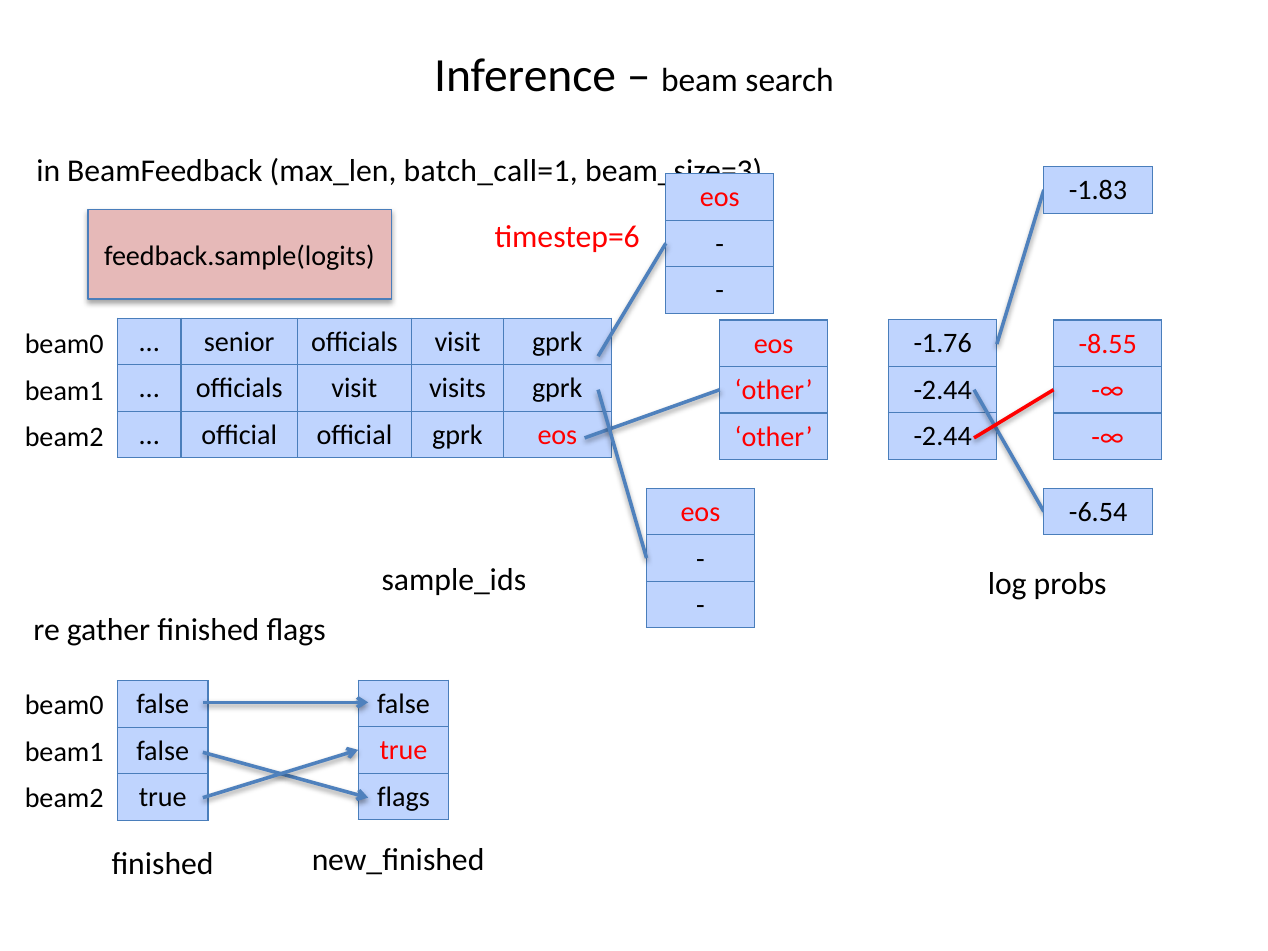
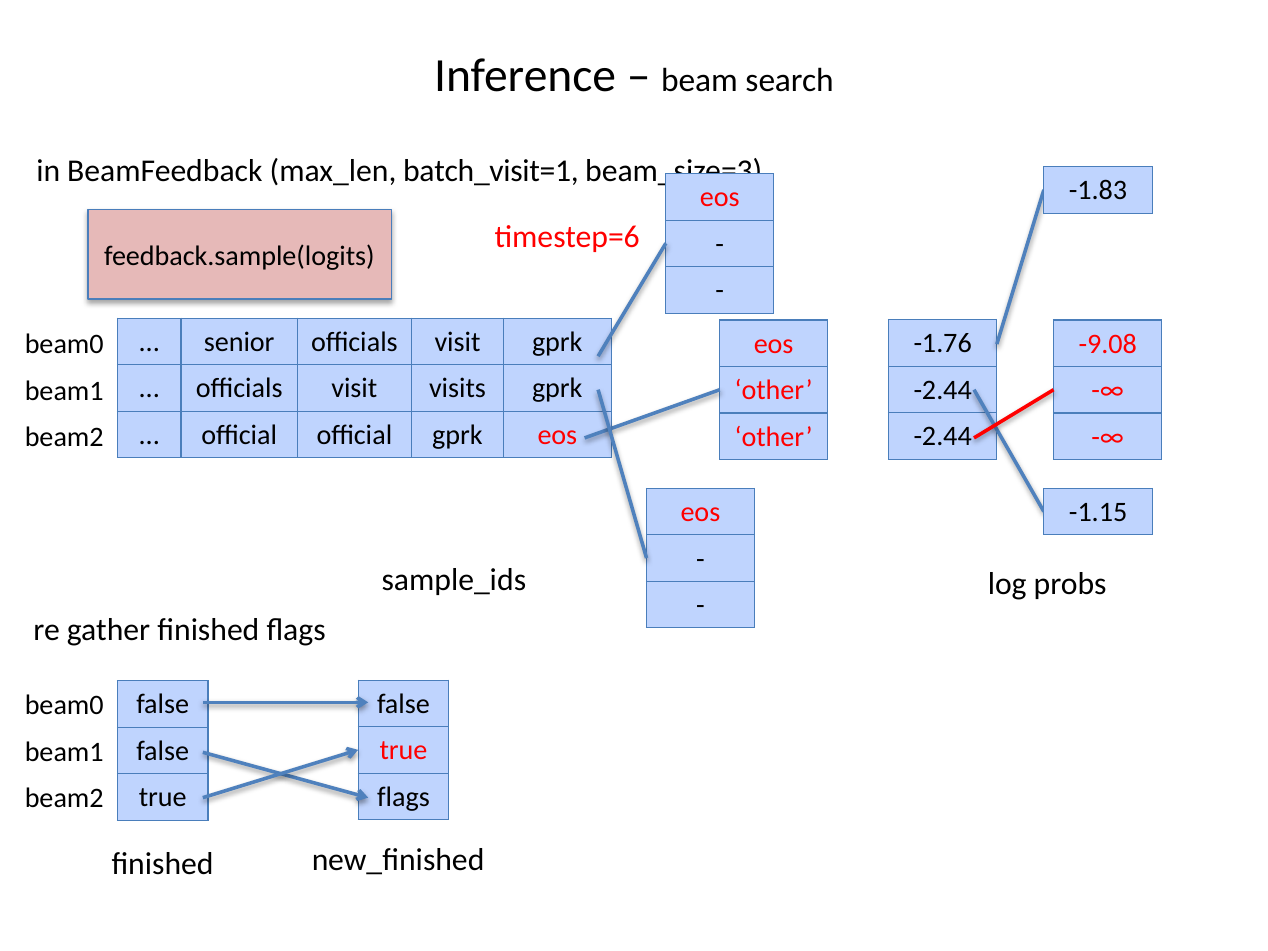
batch_call=1: batch_call=1 -> batch_visit=1 (491, 171)
-8.55: -8.55 -> -9.08 (1108, 344)
-6.54: -6.54 -> -1.15 (1098, 512)
